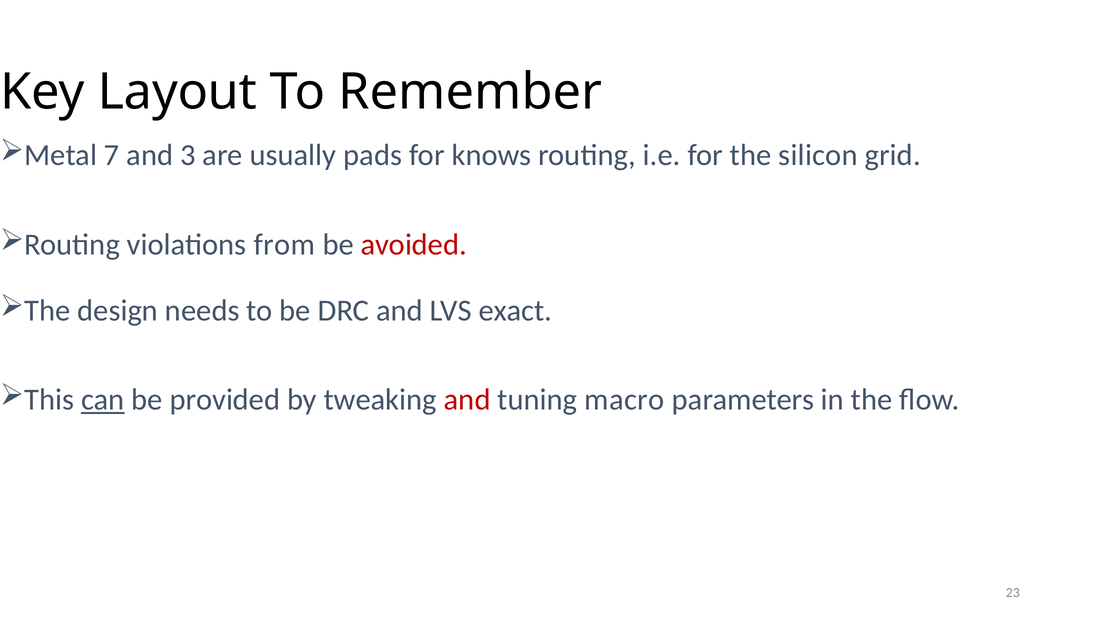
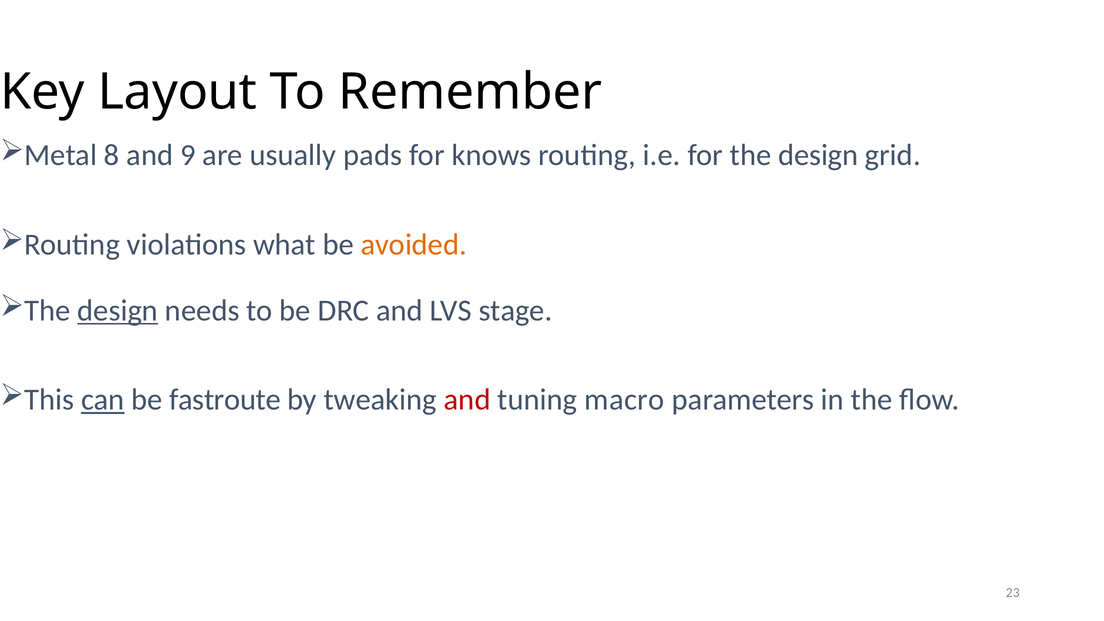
7: 7 -> 8 (112, 155)
3: 3 -> 9 (188, 155)
for the silicon: silicon -> design (818, 155)
from: from -> what (284, 244)
avoided colour: red -> orange (414, 244)
design underline: none -> present (118, 311)
exact: exact -> stage (515, 311)
provided: provided -> fastroute (225, 400)
